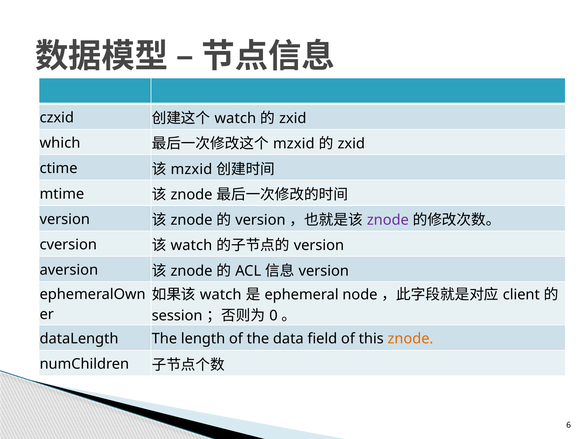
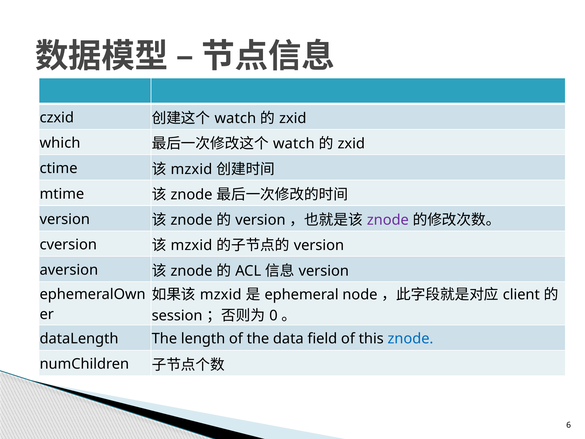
mzxid: mzxid -> watch (294, 144)
watch: watch -> mzxid (191, 245)
watch: watch -> mzxid (221, 294)
znode colour: orange -> blue (410, 339)
